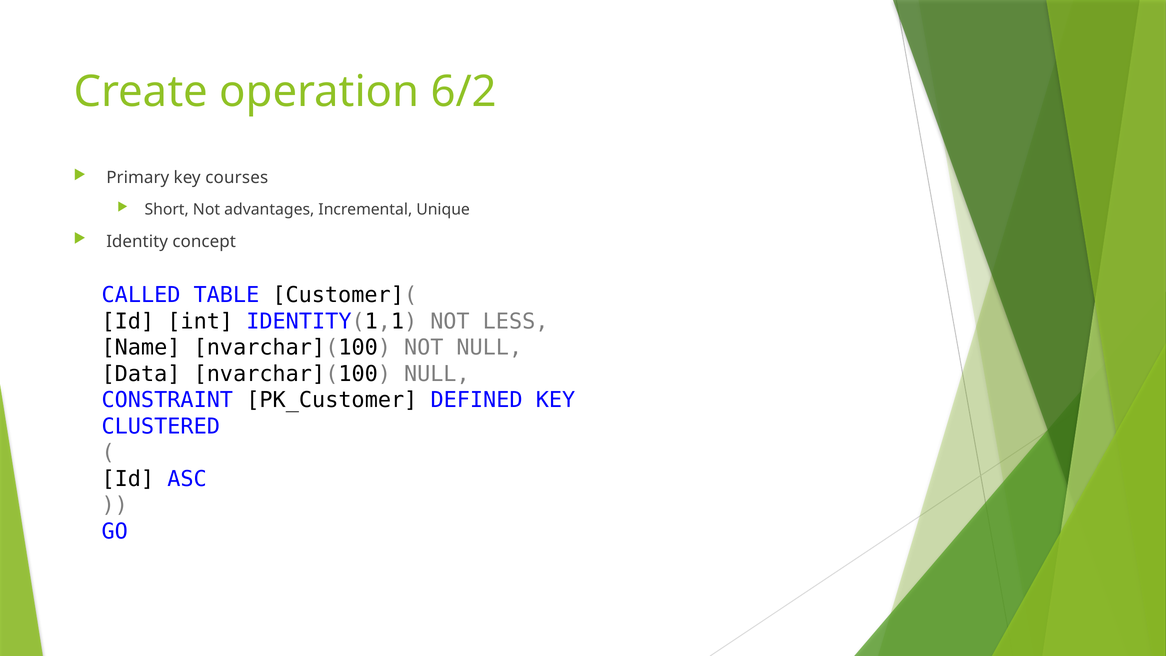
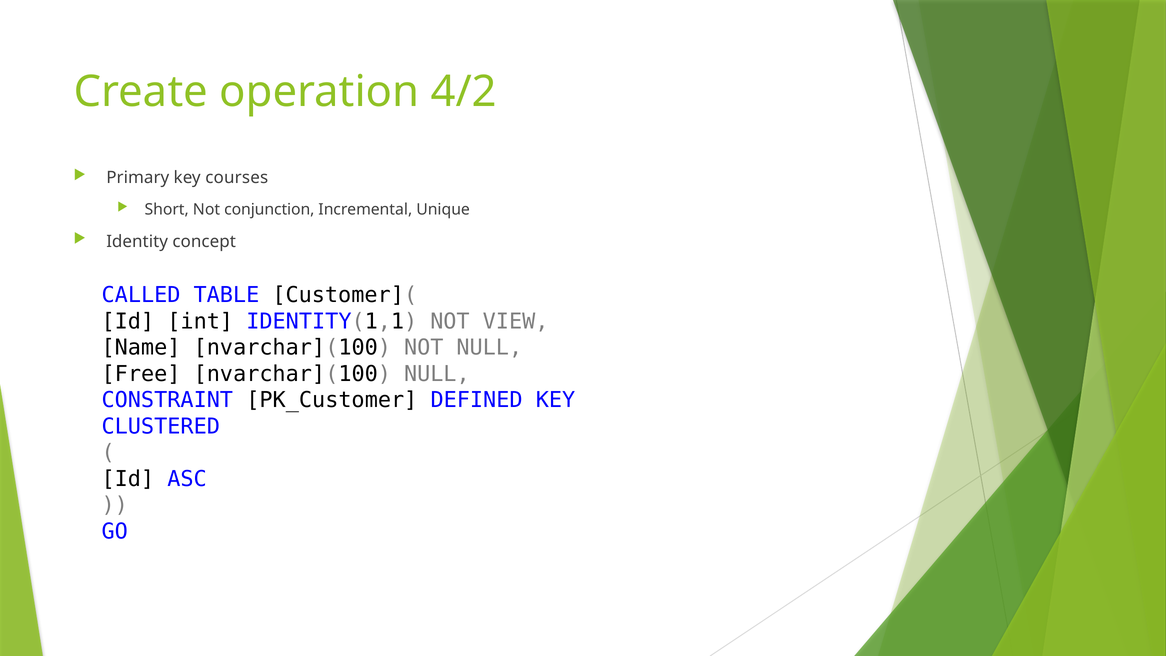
6/2: 6/2 -> 4/2 (464, 92)
advantages: advantages -> conjunction (269, 209)
LESS: LESS -> VIEW (516, 321)
Data: Data -> Free (141, 374)
